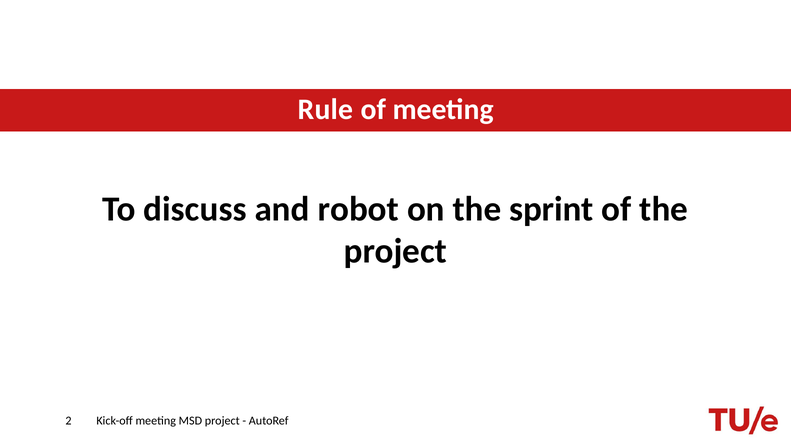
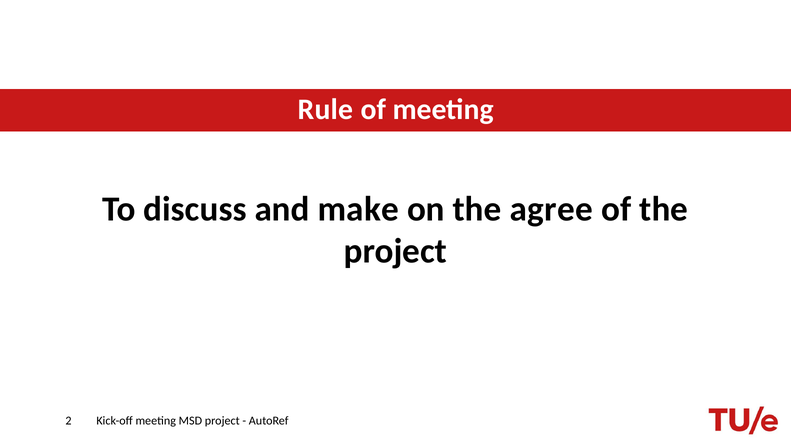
robot: robot -> make (358, 209)
sprint: sprint -> agree (551, 209)
